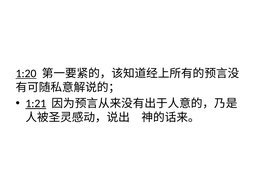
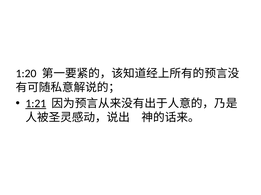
1:20 underline: present -> none (26, 74)
